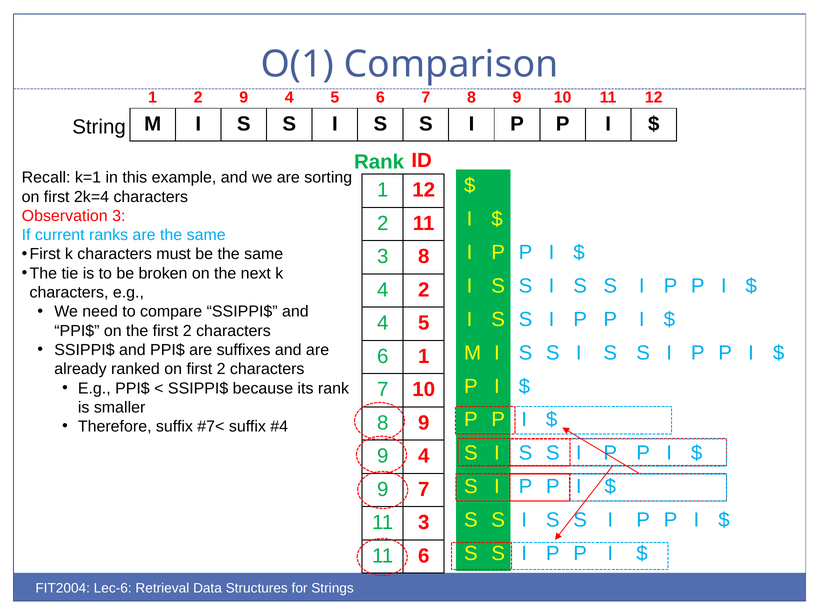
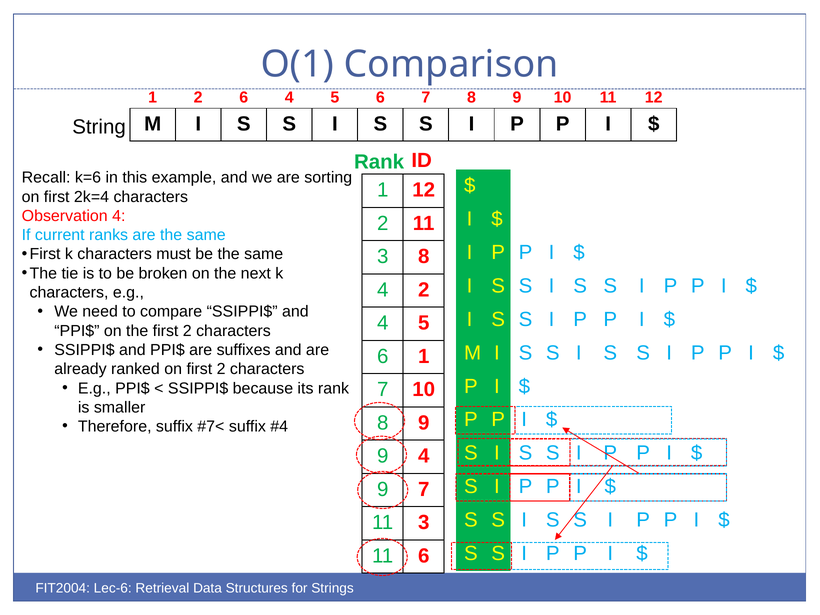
2 9: 9 -> 6 (244, 97)
k=1: k=1 -> k=6 (88, 178)
Observation 3: 3 -> 4 (119, 216)
